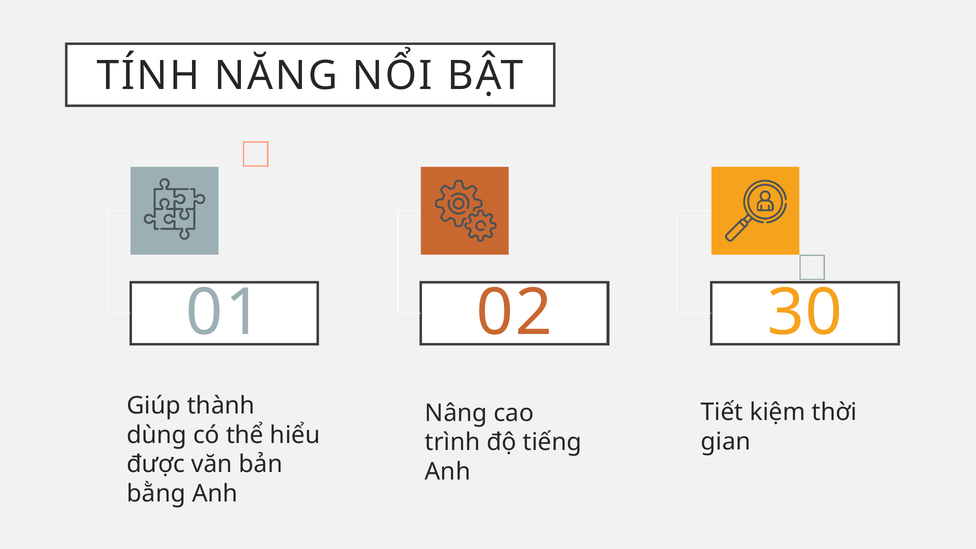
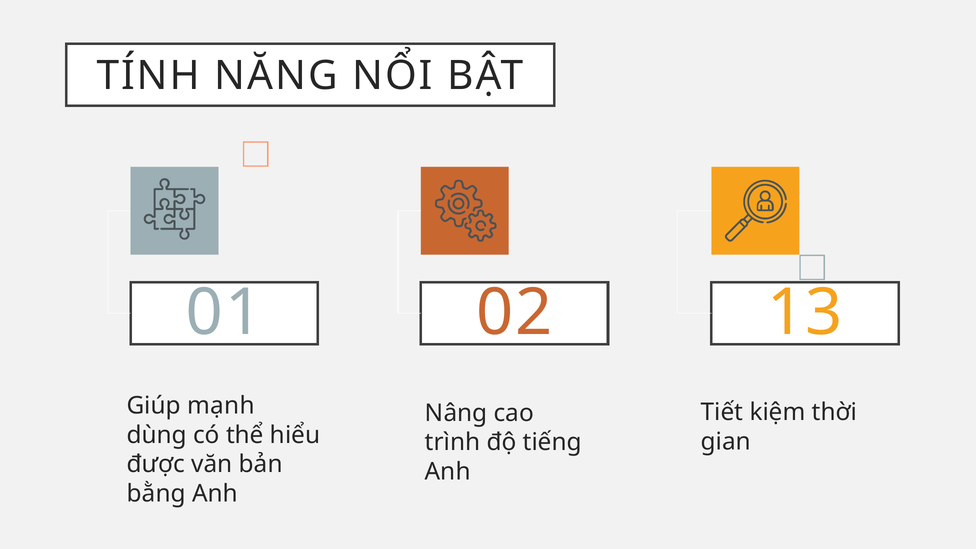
30: 30 -> 13 (805, 313)
thành: thành -> mạnh (221, 406)
